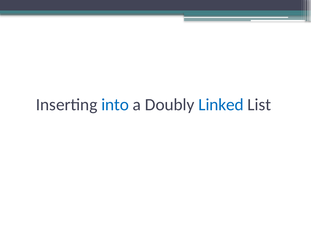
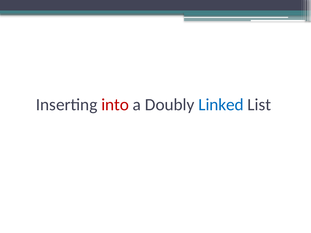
into colour: blue -> red (115, 105)
